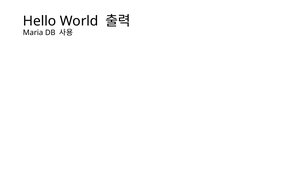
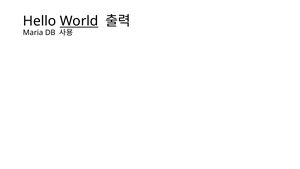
World underline: none -> present (79, 21)
